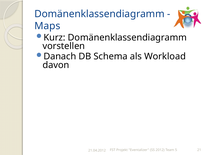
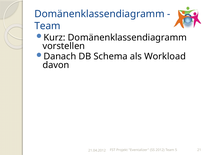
Maps: Maps -> Team (47, 26)
